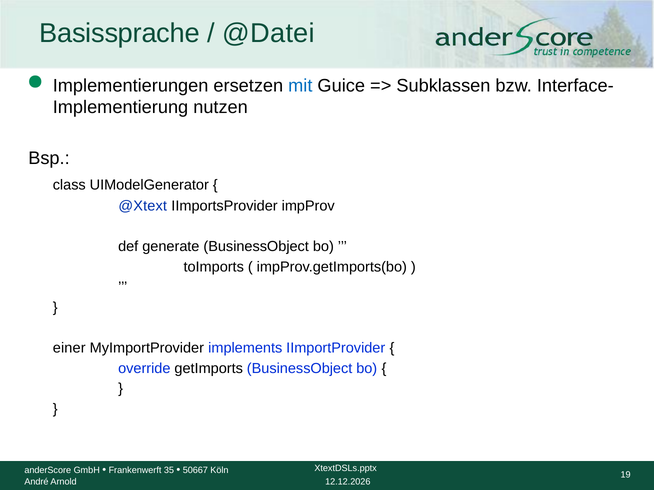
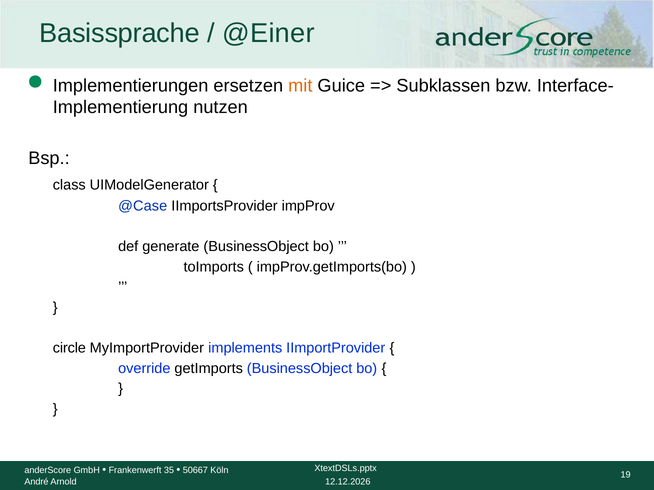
@Datei: @Datei -> @Einer (269, 33)
mit colour: blue -> orange (300, 86)
@Xtext: @Xtext -> @Case (143, 206)
einer: einer -> circle (69, 348)
